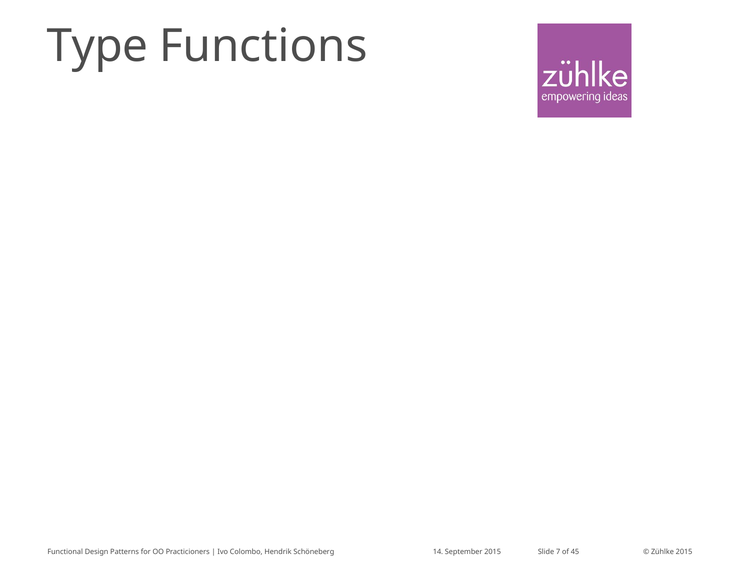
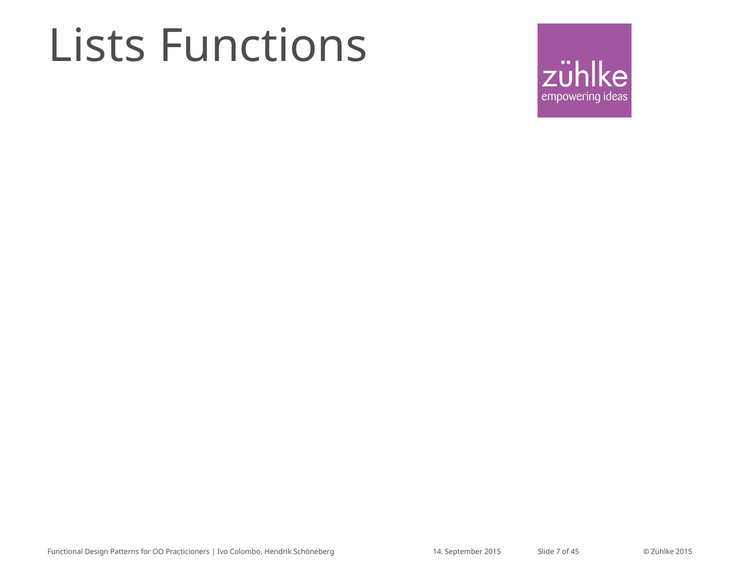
Type: Type -> Lists (97, 46)
